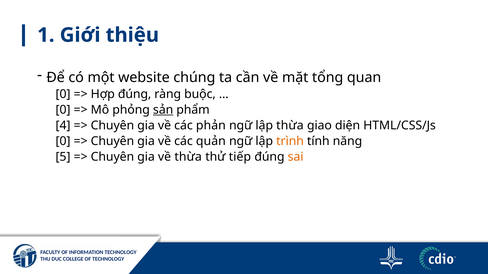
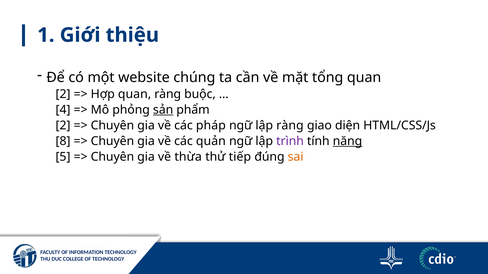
0: 0 -> 2 (63, 94)
Hợp đúng: đúng -> quan (135, 94)
0: 0 -> 4 (63, 110)
4: 4 -> 2 (63, 126)
phản: phản -> pháp (211, 126)
lập thừa: thừa -> ràng (290, 126)
0: 0 -> 8 (63, 141)
trình colour: orange -> purple (290, 141)
năng underline: none -> present (347, 141)
